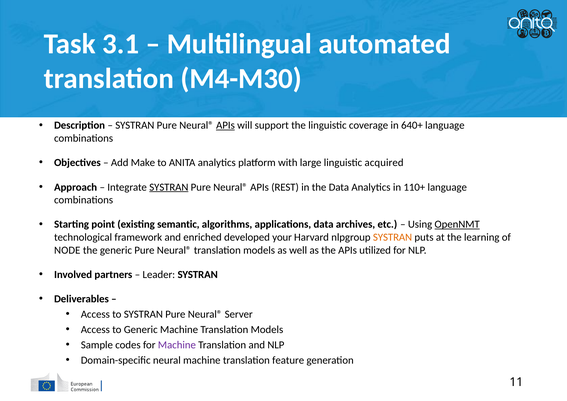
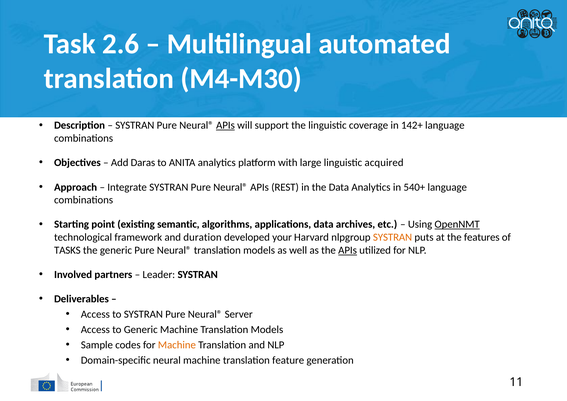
3.1: 3.1 -> 2.6 (121, 44)
640+: 640+ -> 142+ (412, 125)
Make: Make -> Daras (143, 163)
SYSTRAN underline: present -> none (169, 187)
110+: 110+ -> 540+ (414, 187)
enriched: enriched -> duration (202, 237)
learning: learning -> features (482, 237)
NODE: NODE -> TASKS (67, 250)
APIs underline: none -> present (348, 250)
Machine colour: purple -> orange (177, 345)
